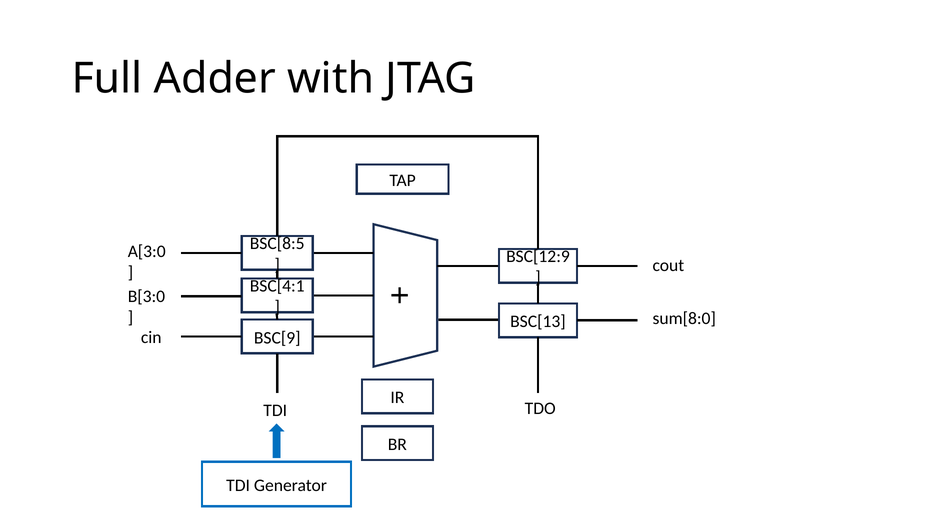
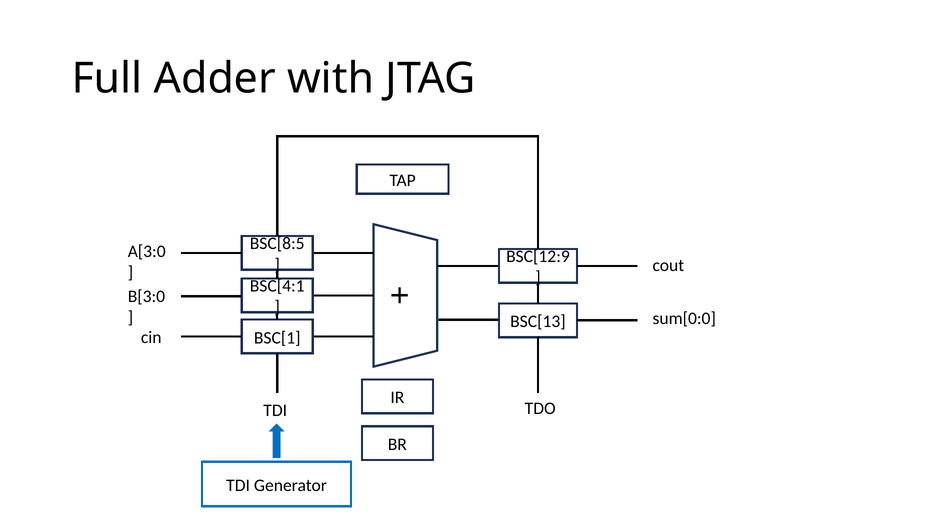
sum[8:0: sum[8:0 -> sum[0:0 (684, 319)
BSC[9: BSC[9 -> BSC[1 (277, 338)
